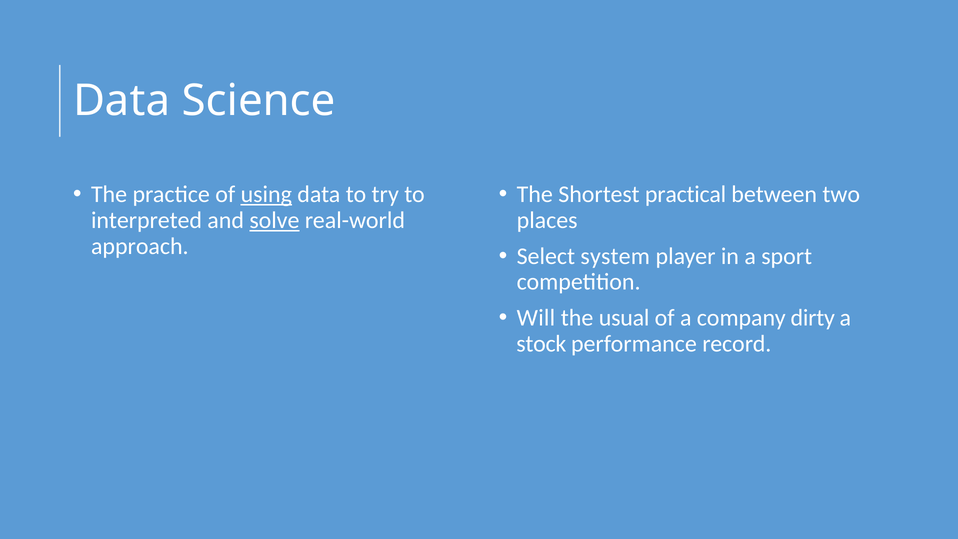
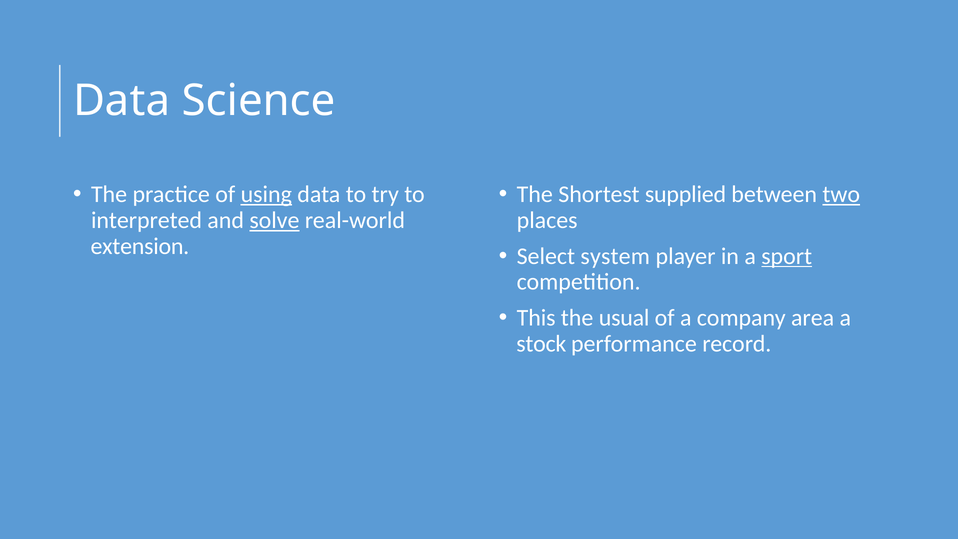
practical: practical -> supplied (686, 194)
two underline: none -> present (841, 194)
approach: approach -> extension (140, 246)
sport underline: none -> present (787, 256)
Will: Will -> This (536, 318)
dirty: dirty -> area (813, 318)
